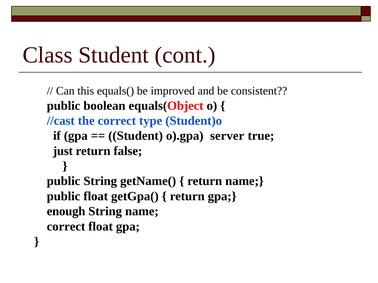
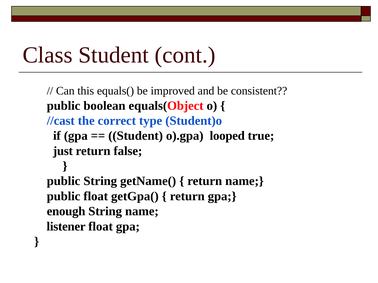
server: server -> looped (227, 136)
correct: correct -> listener (66, 227)
